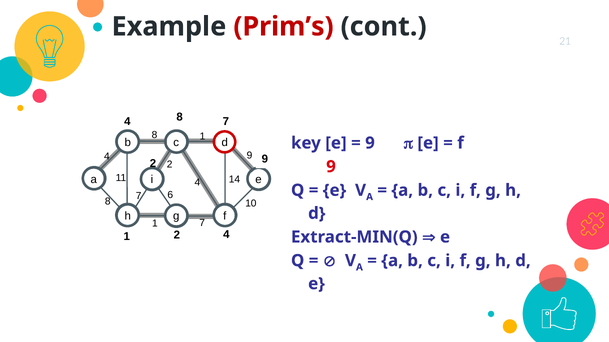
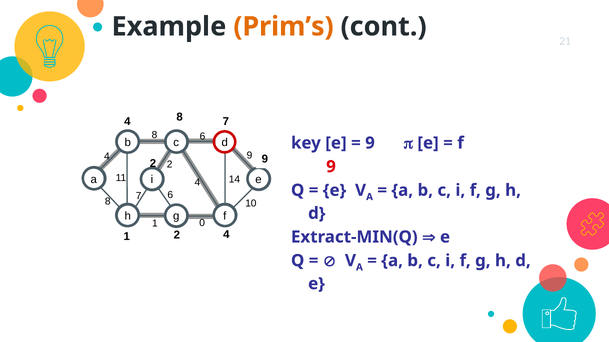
Prim’s colour: red -> orange (284, 27)
8 1: 1 -> 6 (203, 136)
1 7: 7 -> 0 (202, 223)
